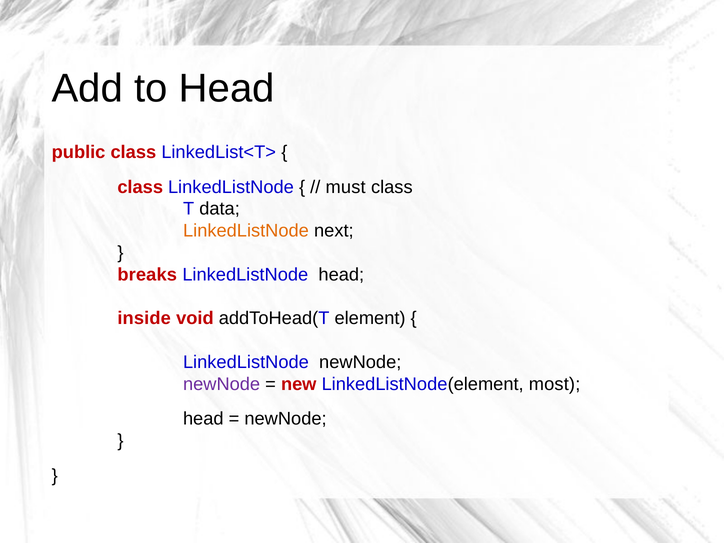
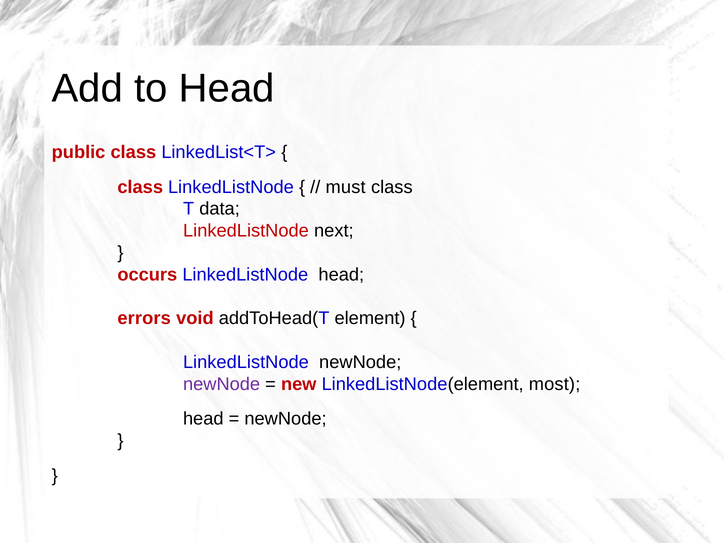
LinkedListNode colour: orange -> red (246, 231)
breaks: breaks -> occurs (147, 275)
inside: inside -> errors (144, 318)
